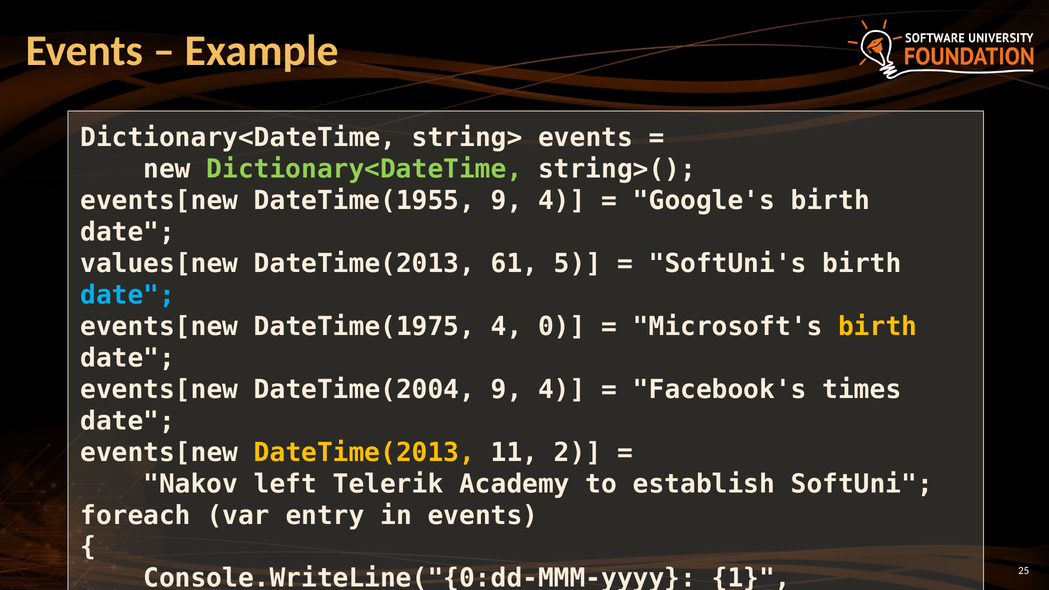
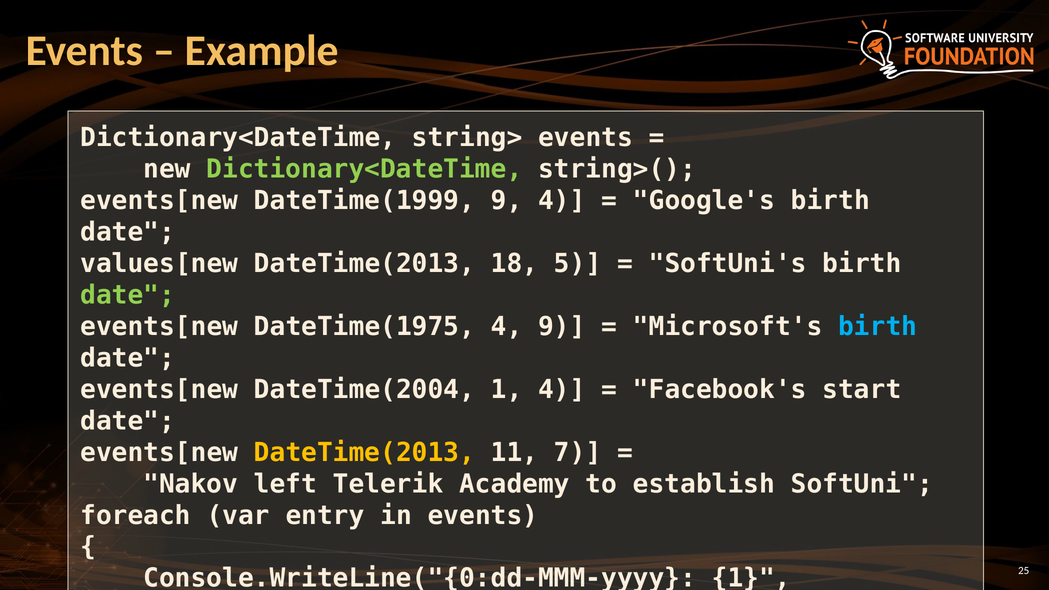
DateTime(1955: DateTime(1955 -> DateTime(1999 (364, 201)
61: 61 -> 18 (514, 264)
date colour: light blue -> light green (128, 295)
4 0: 0 -> 9 (562, 327)
birth colour: yellow -> light blue (878, 327)
DateTime(2004 9: 9 -> 1 (507, 390)
times: times -> start (862, 390)
2: 2 -> 7 (578, 453)
